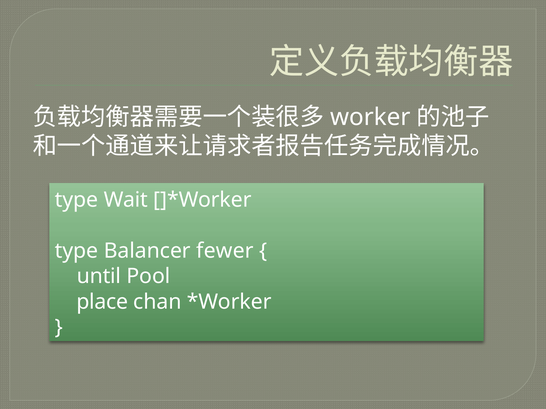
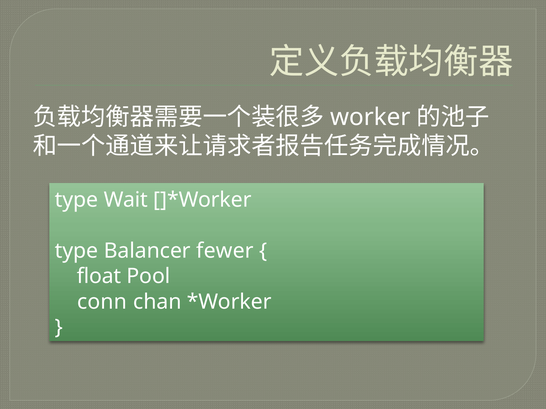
until: until -> float (99, 277)
place: place -> conn (102, 302)
